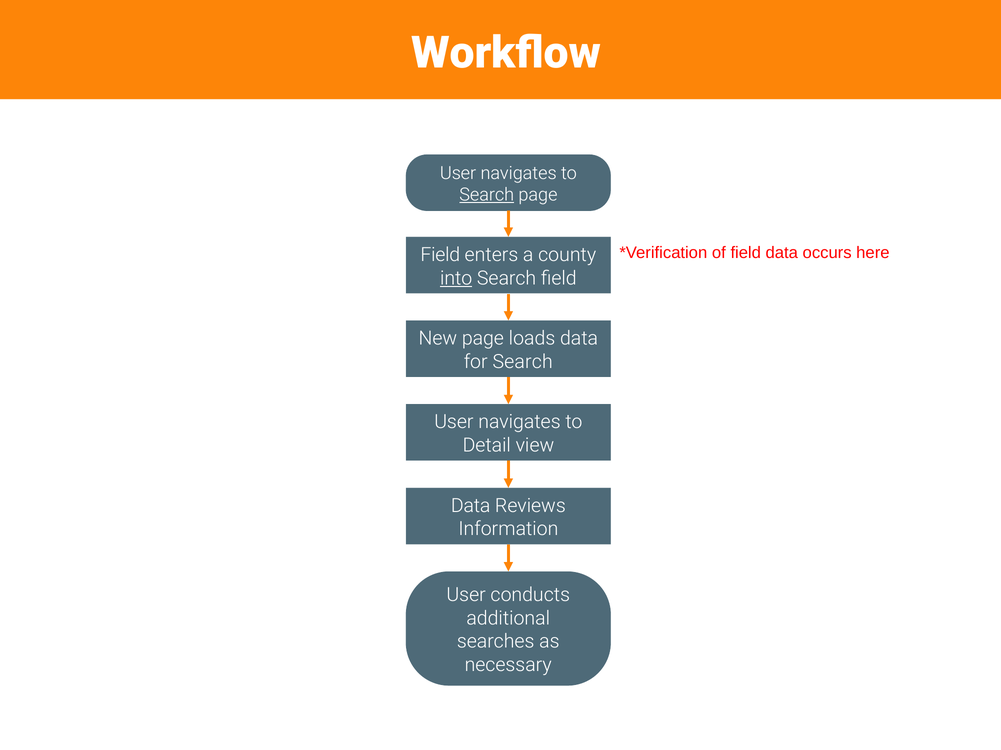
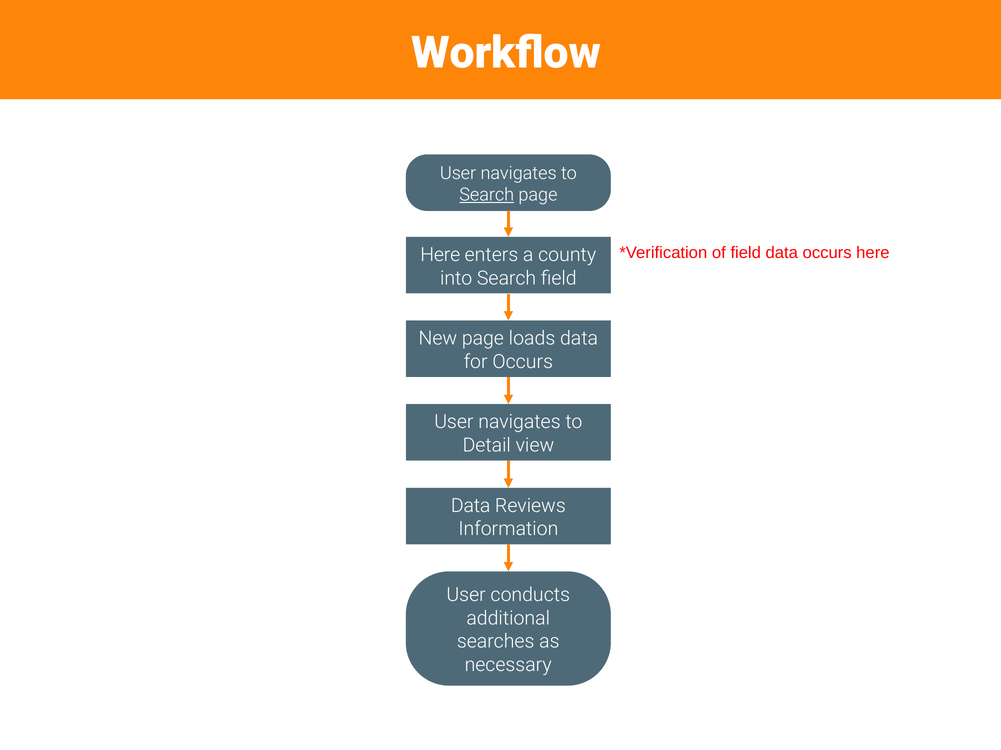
Field: Field -> Here (440, 255)
into underline: present -> none (456, 278)
for Search: Search -> Occurs (523, 362)
